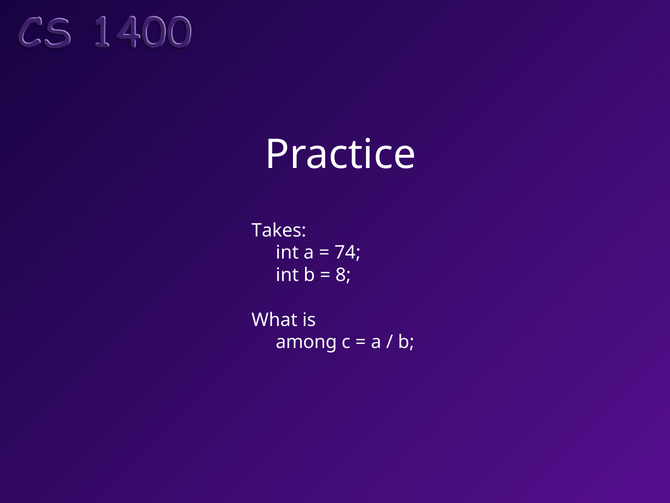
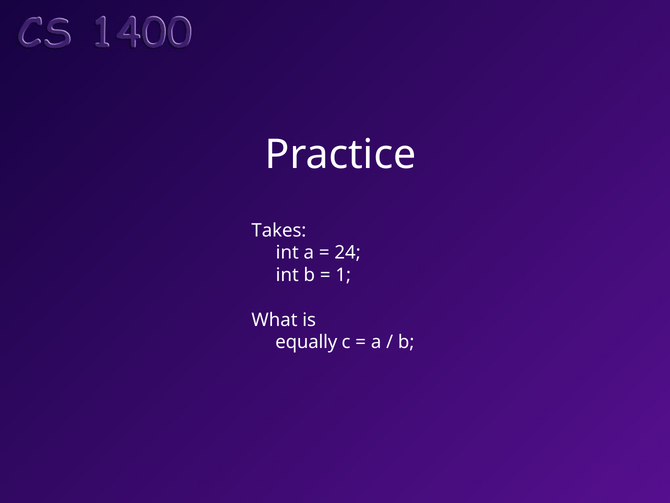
74: 74 -> 24 (348, 253)
8: 8 -> 1 (343, 275)
among: among -> equally (306, 342)
